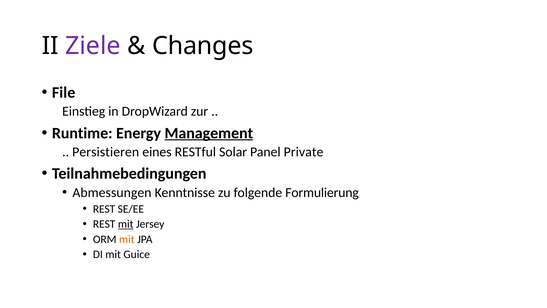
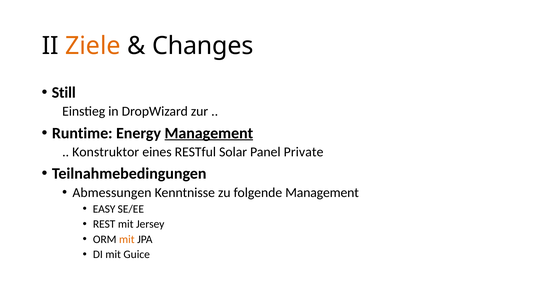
Ziele colour: purple -> orange (93, 46)
File: File -> Still (64, 92)
Persistieren: Persistieren -> Konstruktor (106, 152)
folgende Formulierung: Formulierung -> Management (322, 192)
REST: REST -> EASY (104, 209)
mit underline: present -> none (126, 224)
